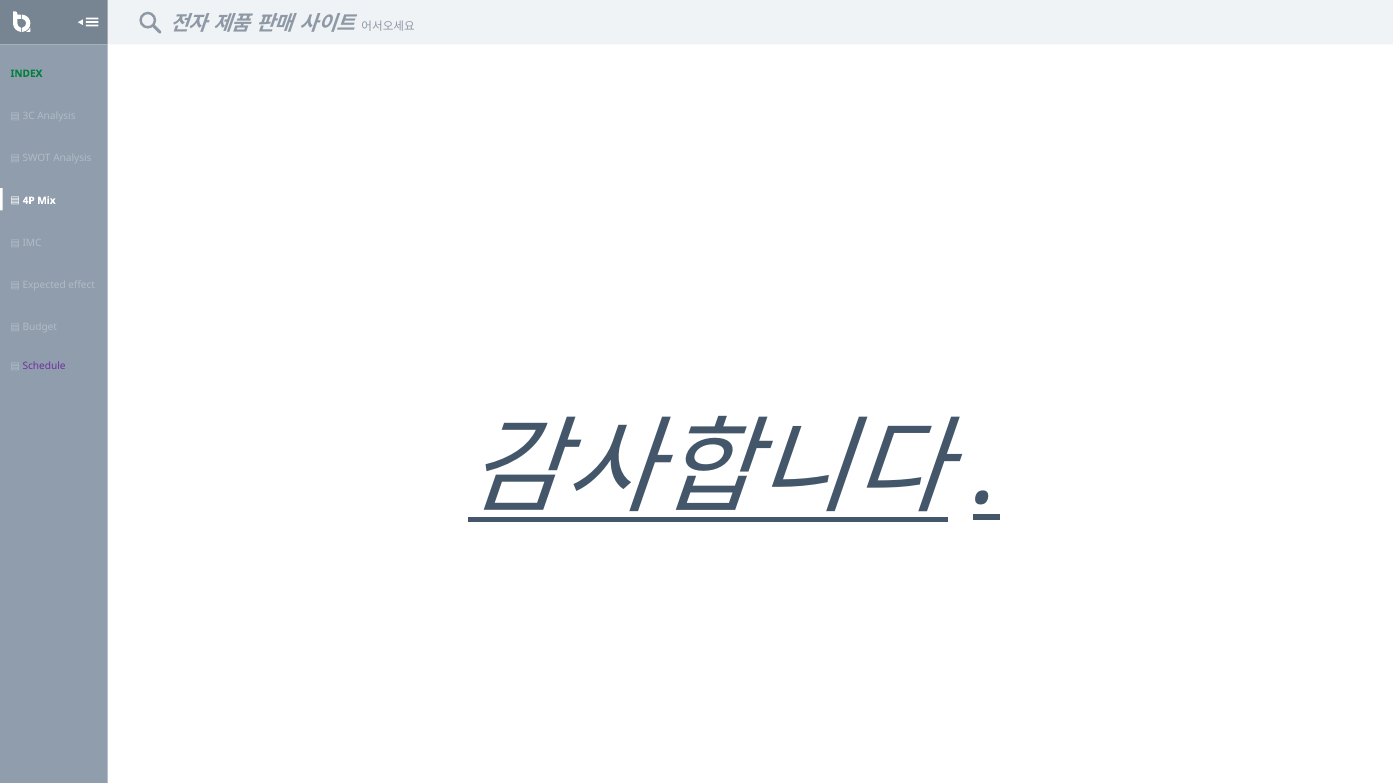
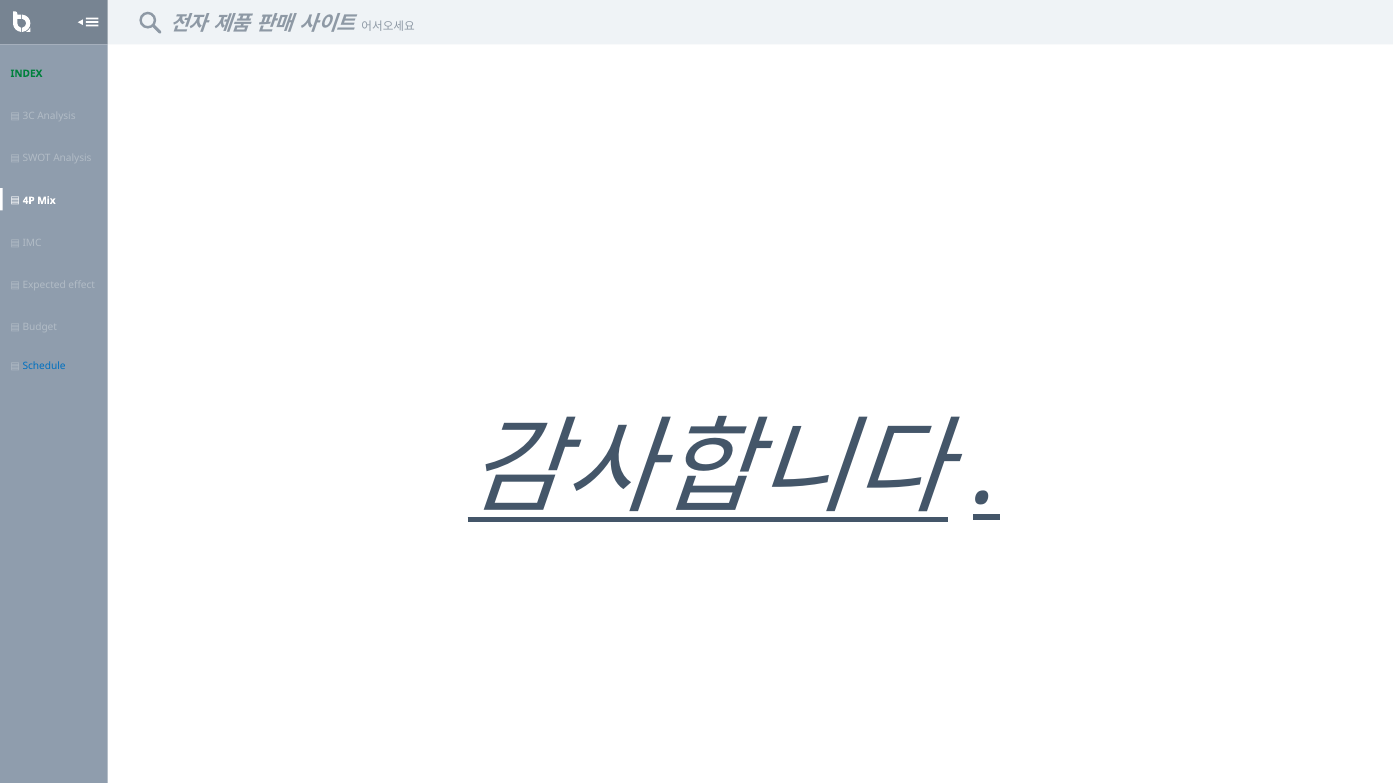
Schedule colour: purple -> blue (44, 367)
